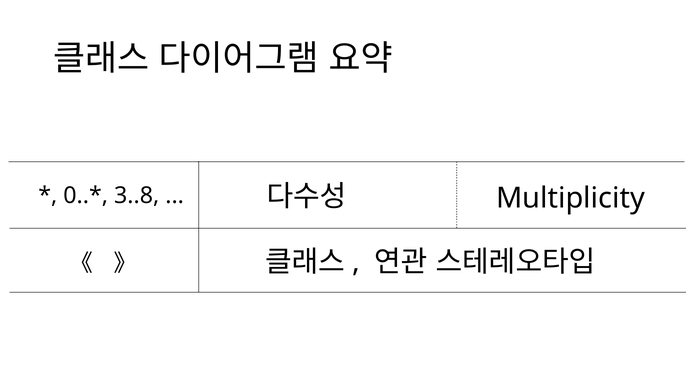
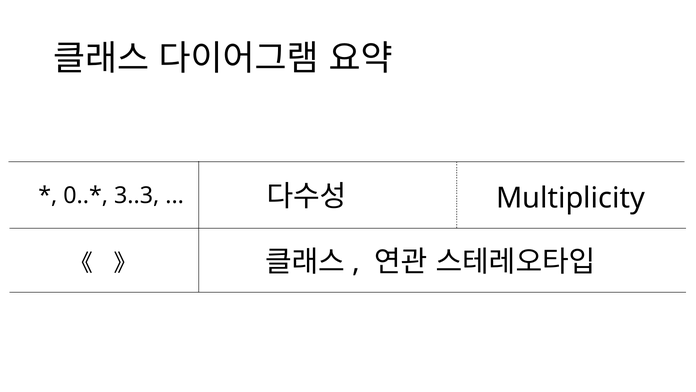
3..8: 3..8 -> 3..3 (137, 196)
